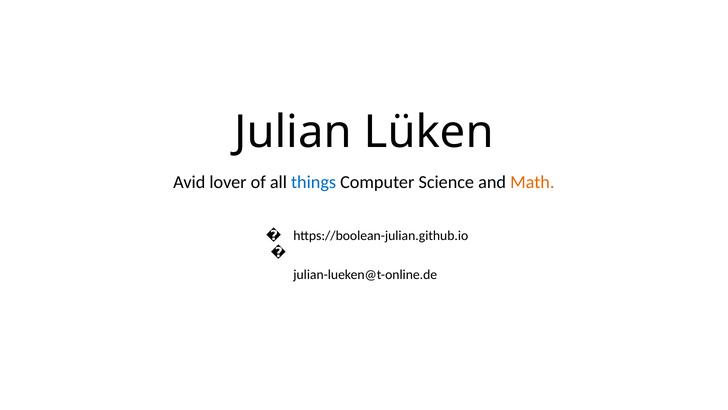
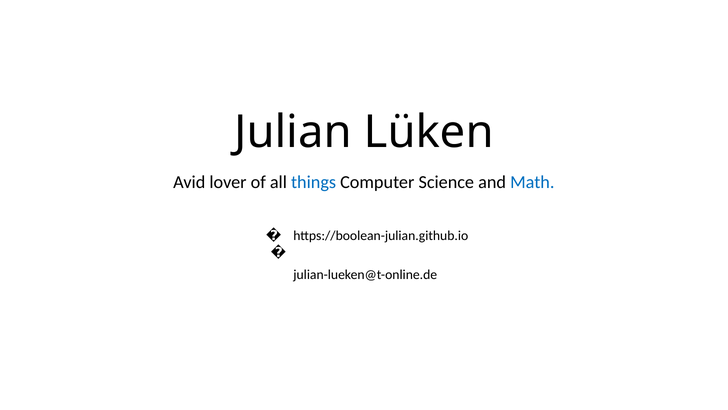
Math colour: orange -> blue (532, 182)
